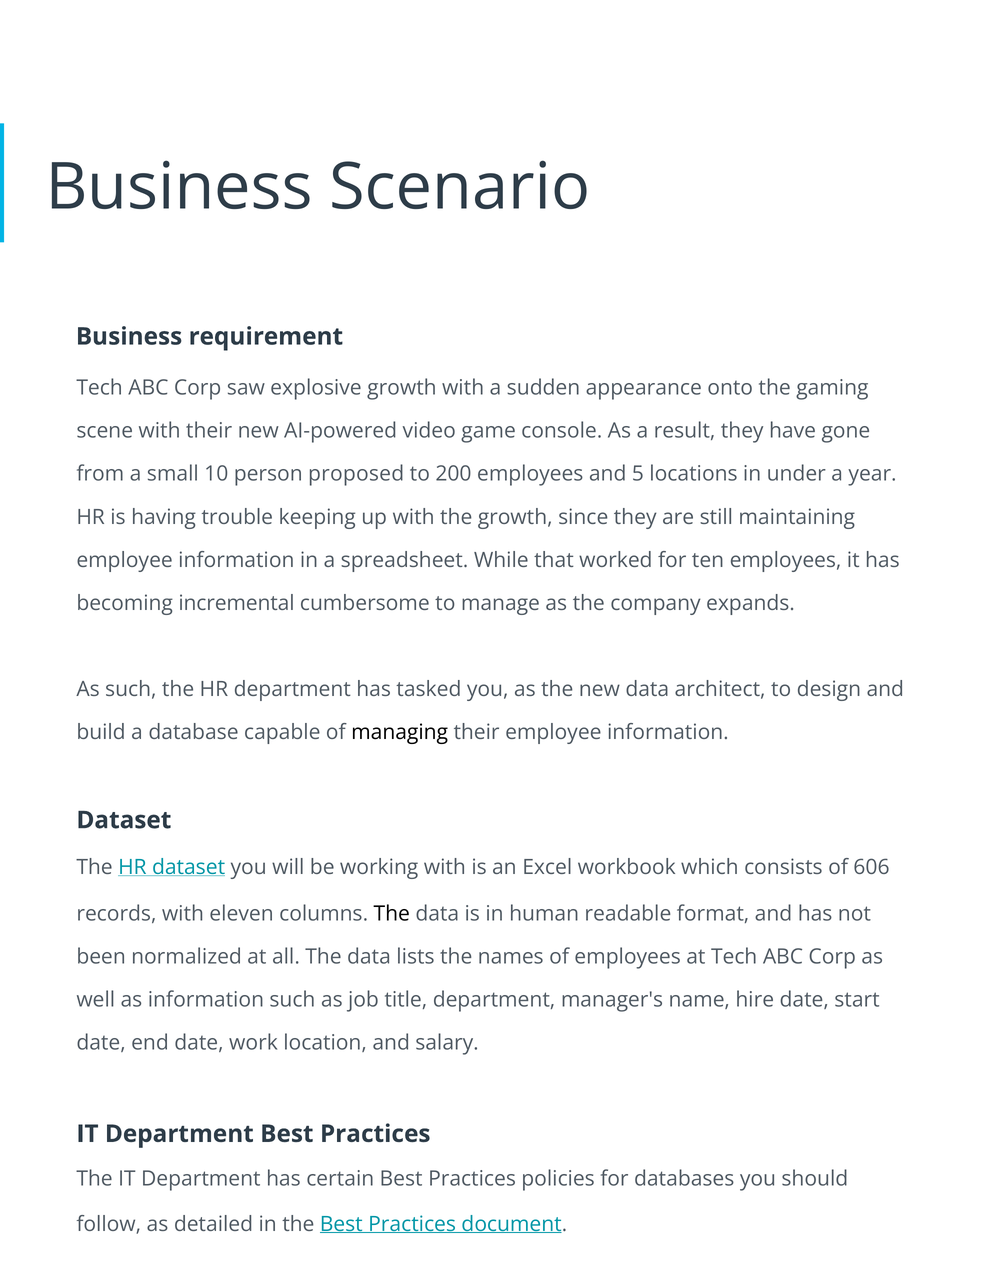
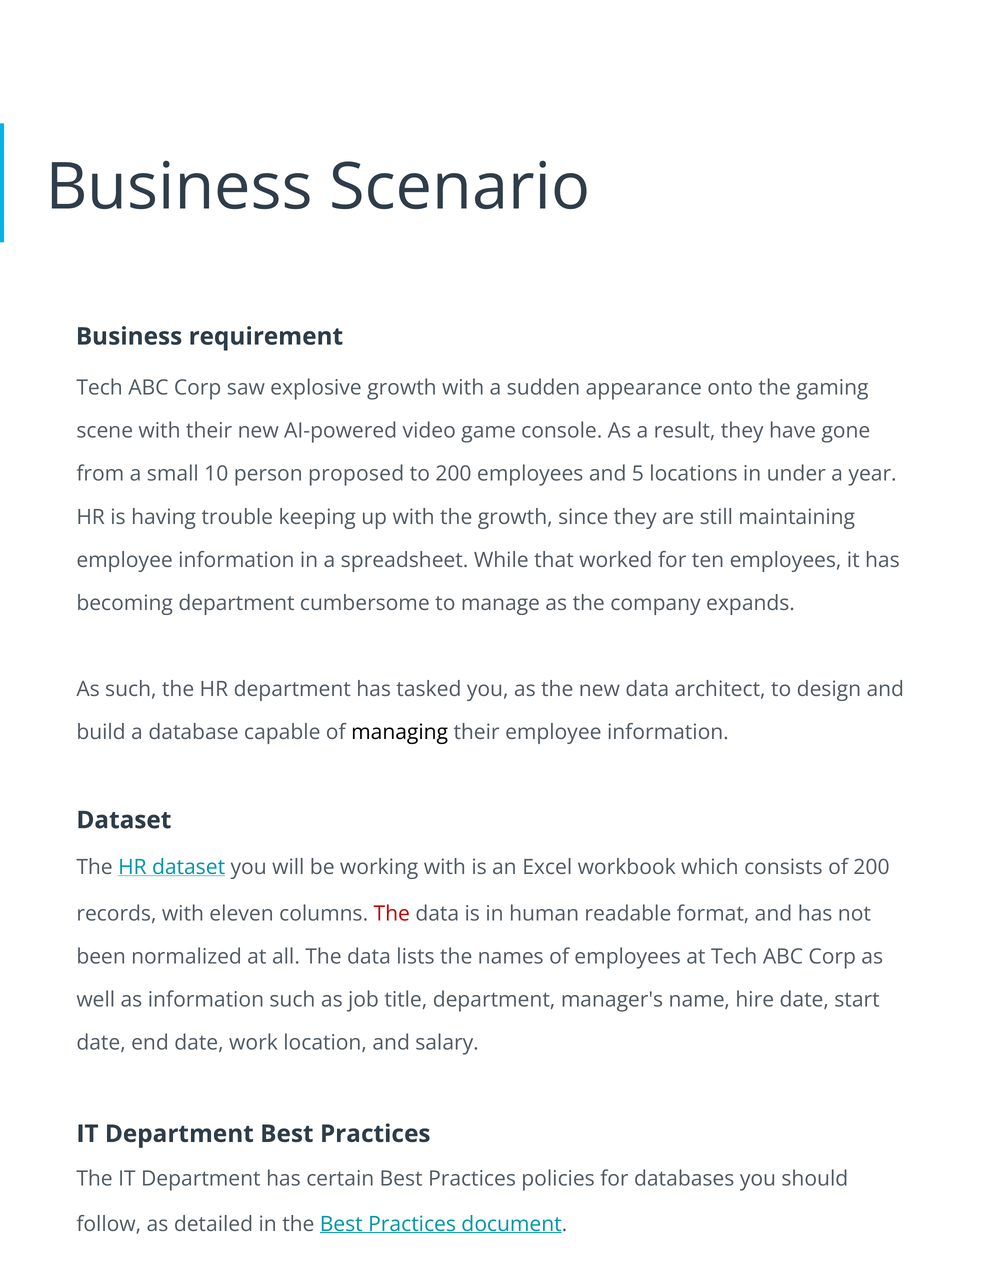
becoming incremental: incremental -> department (236, 603)
of 606: 606 -> 200 (871, 868)
The colour: black -> red (392, 914)
